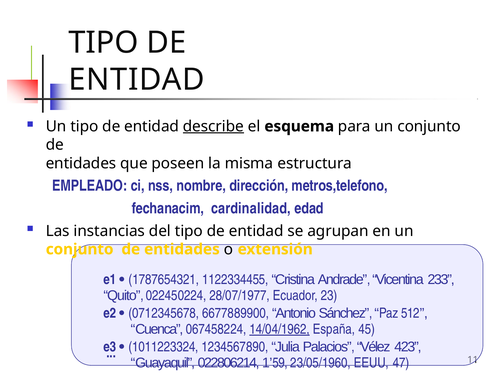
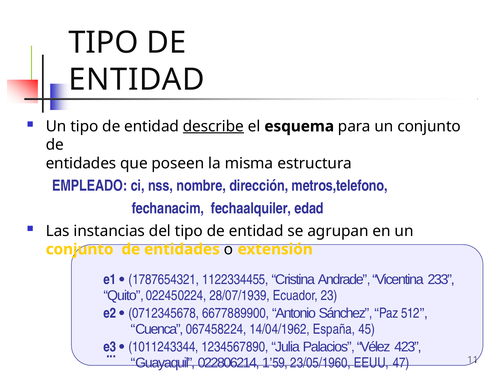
cardinalidad: cardinalidad -> fechaalquiler (251, 209)
28/07/1977: 28/07/1977 -> 28/07/1939 (240, 296)
14/04/1962 underline: present -> none (280, 329)
1011223324: 1011223324 -> 1011243344 (164, 347)
